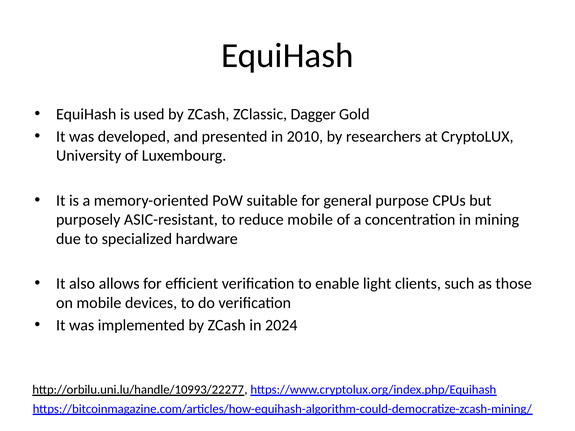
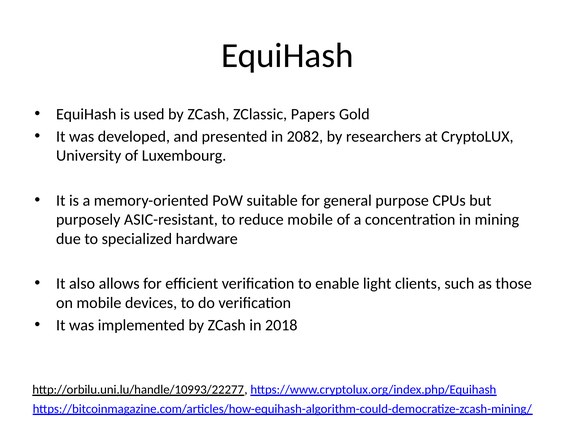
Dagger: Dagger -> Papers (313, 114)
2010: 2010 -> 2082 (305, 137)
2024: 2024 -> 2018 (281, 325)
